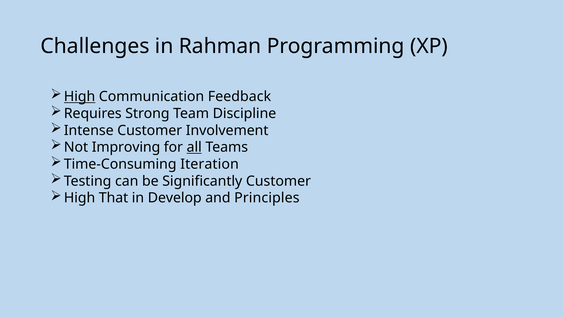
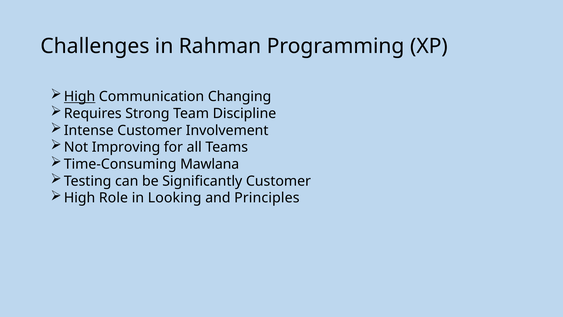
Feedback: Feedback -> Changing (240, 96)
all underline: present -> none (194, 147)
Iteration: Iteration -> Mawlana (210, 164)
That: That -> Role (113, 198)
Develop: Develop -> Looking (175, 198)
